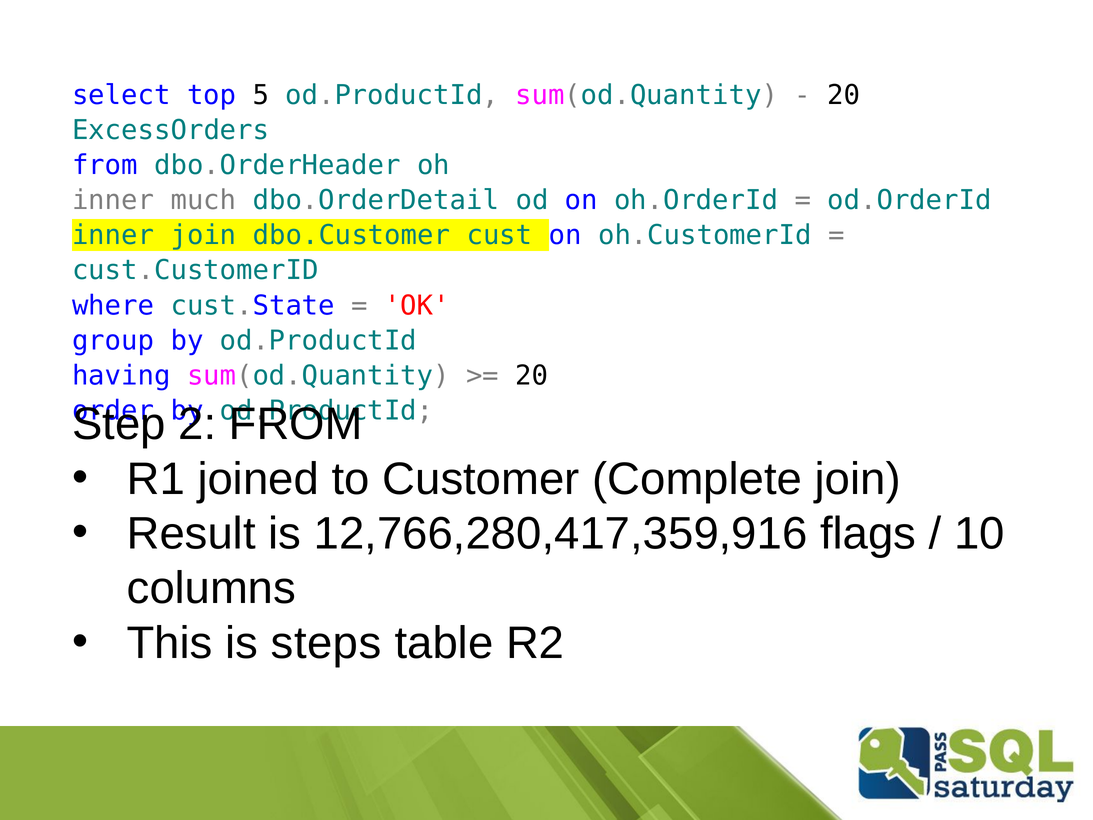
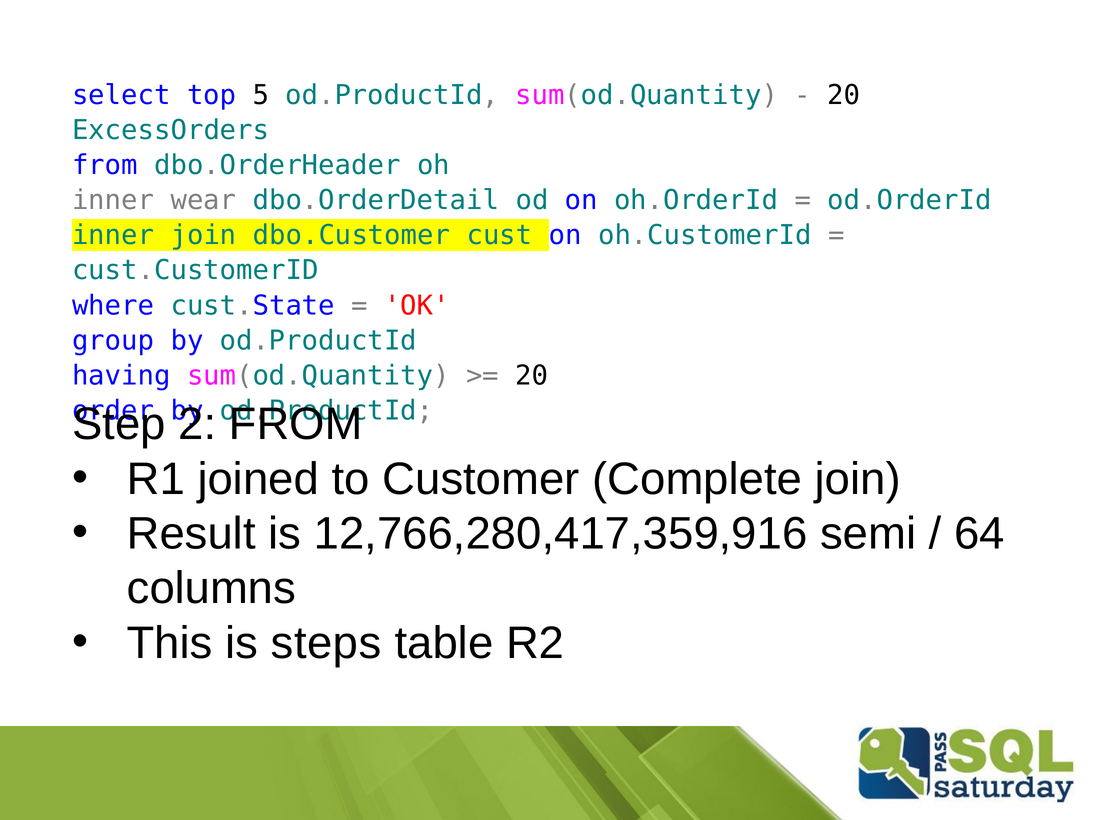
much: much -> wear (203, 200)
flags: flags -> semi (868, 534)
10: 10 -> 64 (979, 534)
